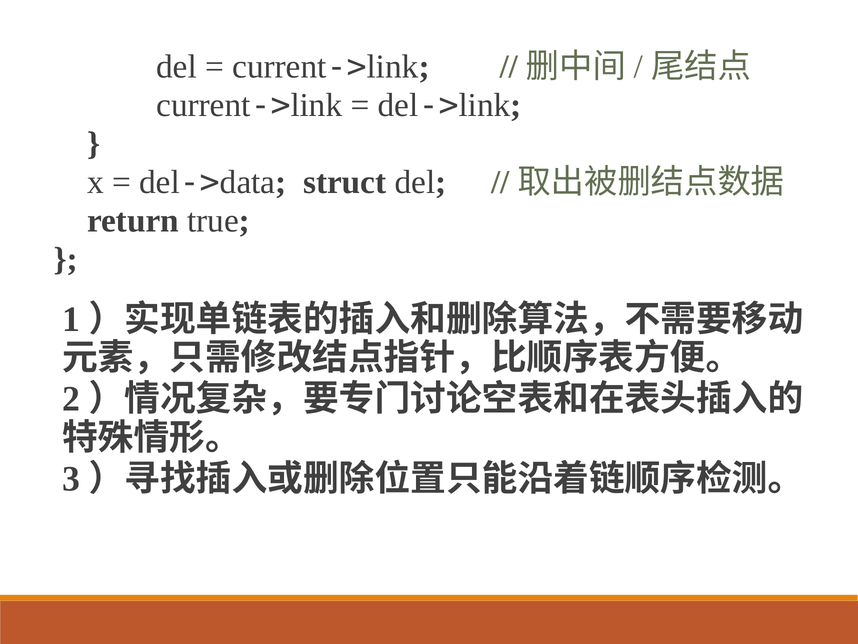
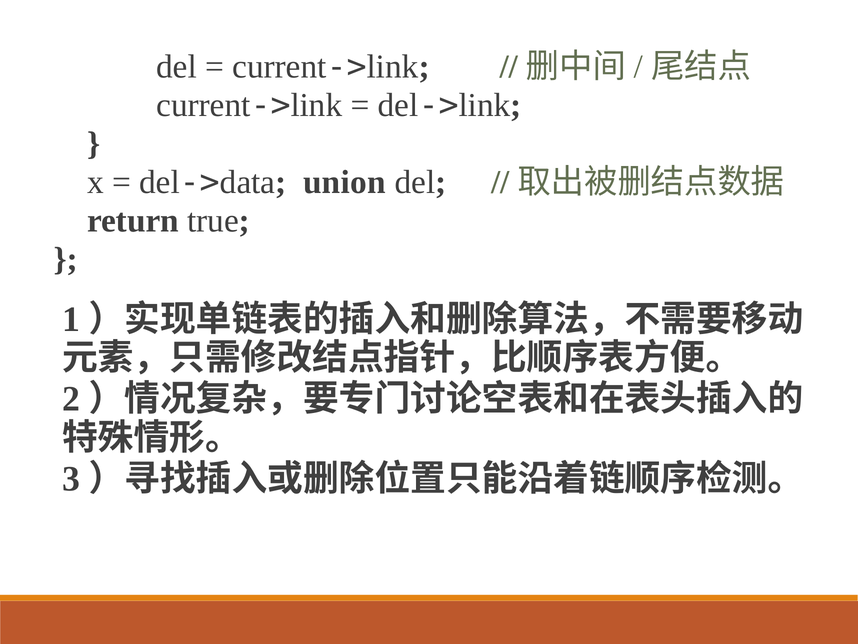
struct: struct -> union (345, 182)
